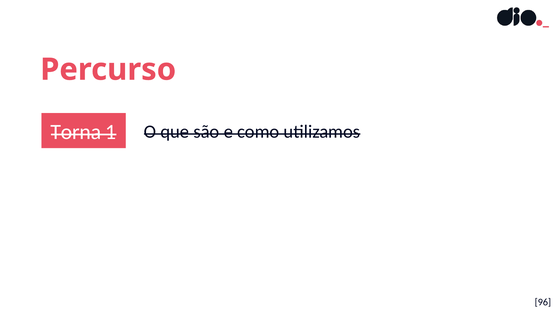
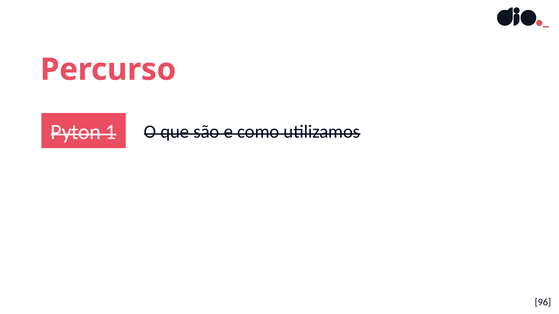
Torna: Torna -> Pyton (76, 132)
